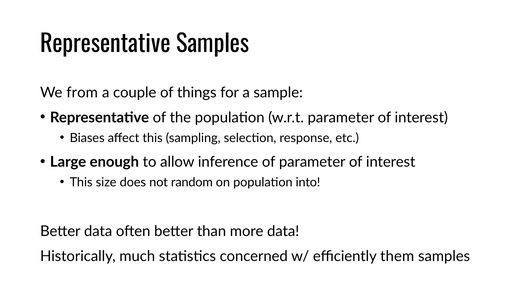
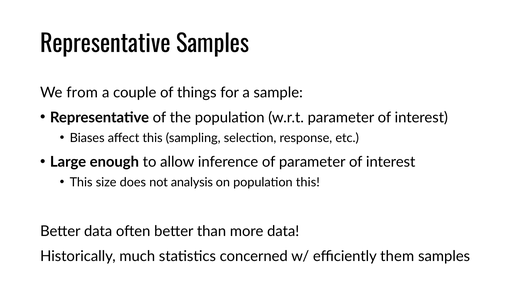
random: random -> analysis (192, 182)
population into: into -> this (308, 182)
